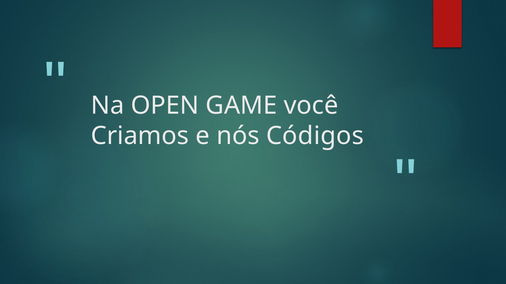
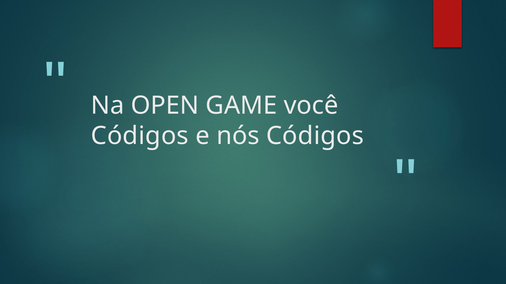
Criamos: Criamos -> Códigos (140, 136)
